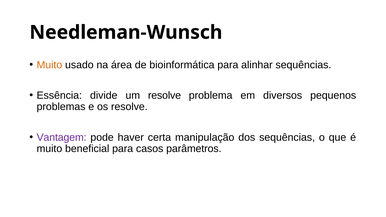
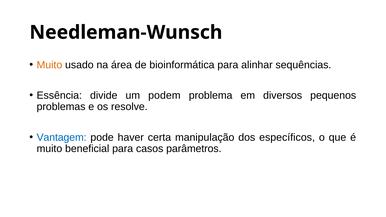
um resolve: resolve -> podem (164, 96)
Vantagem colour: purple -> blue (62, 138)
dos sequências: sequências -> específicos (287, 138)
